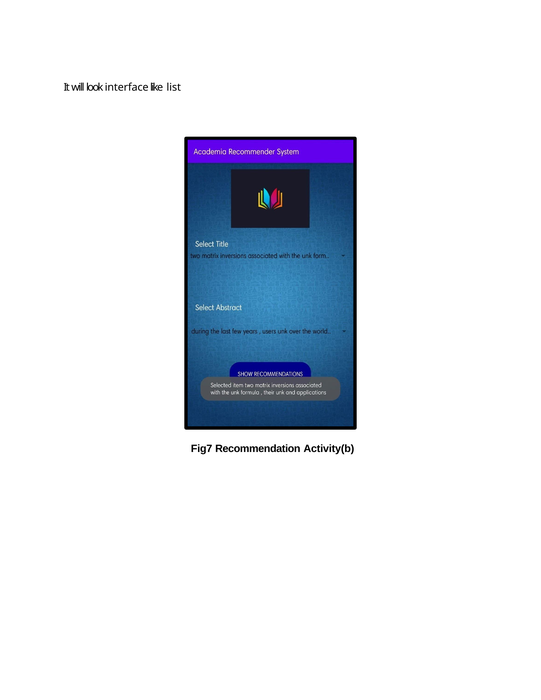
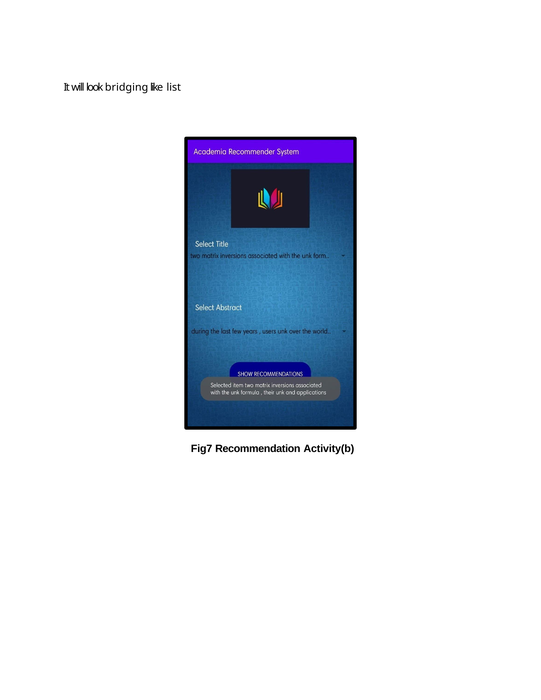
interface: interface -> bridging (127, 87)
